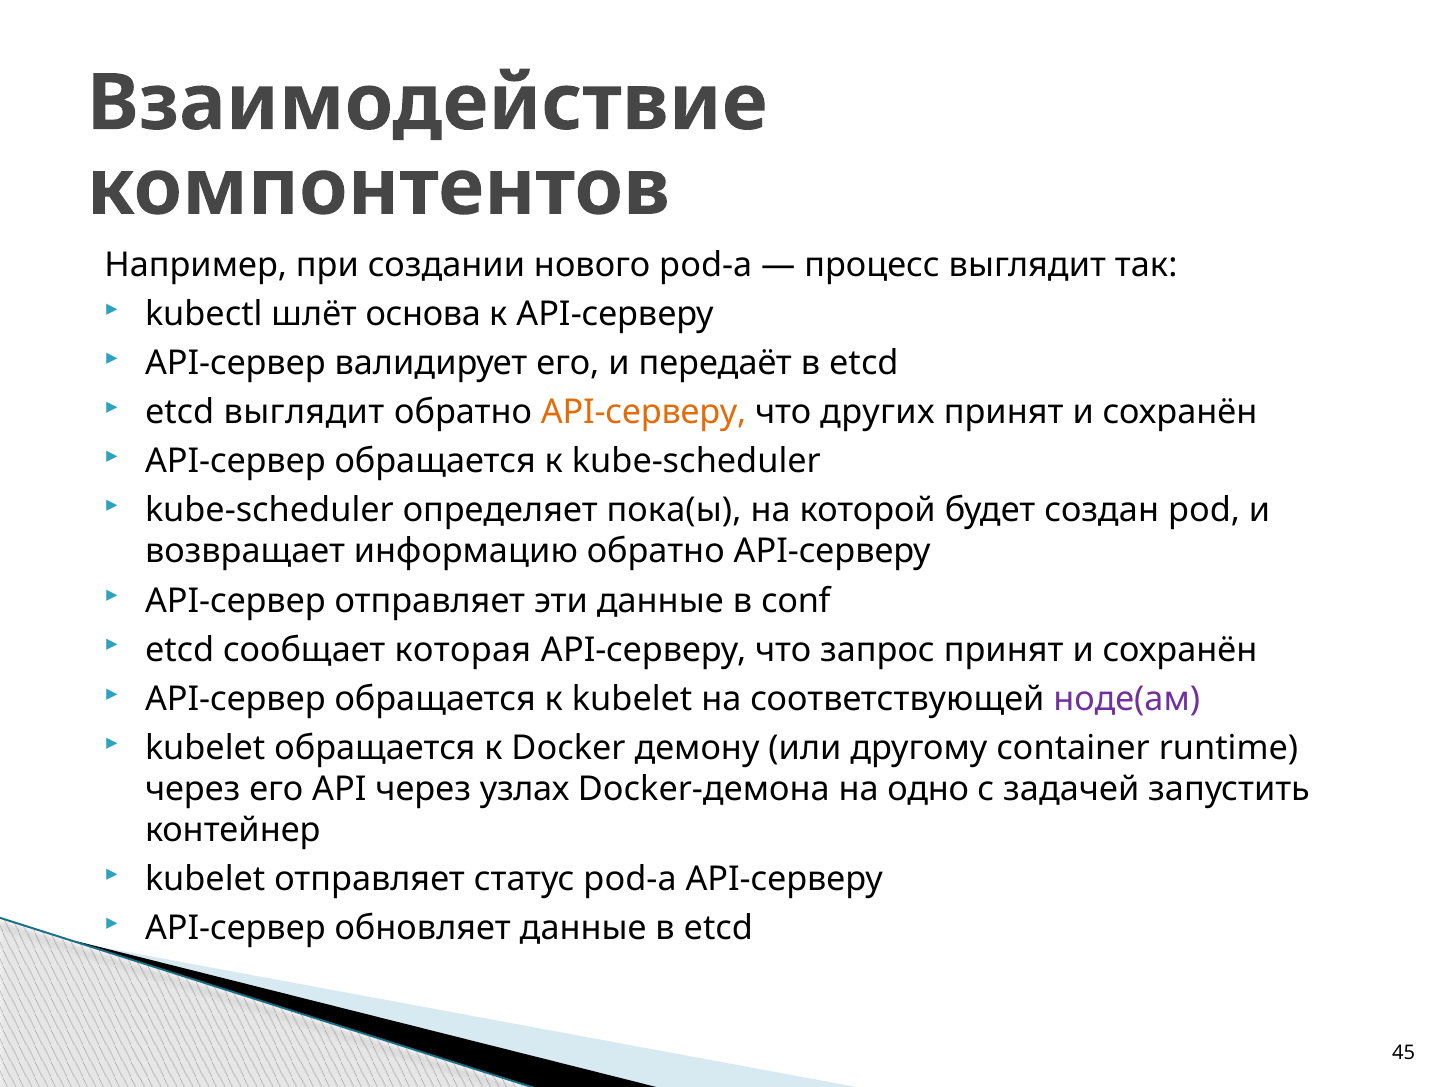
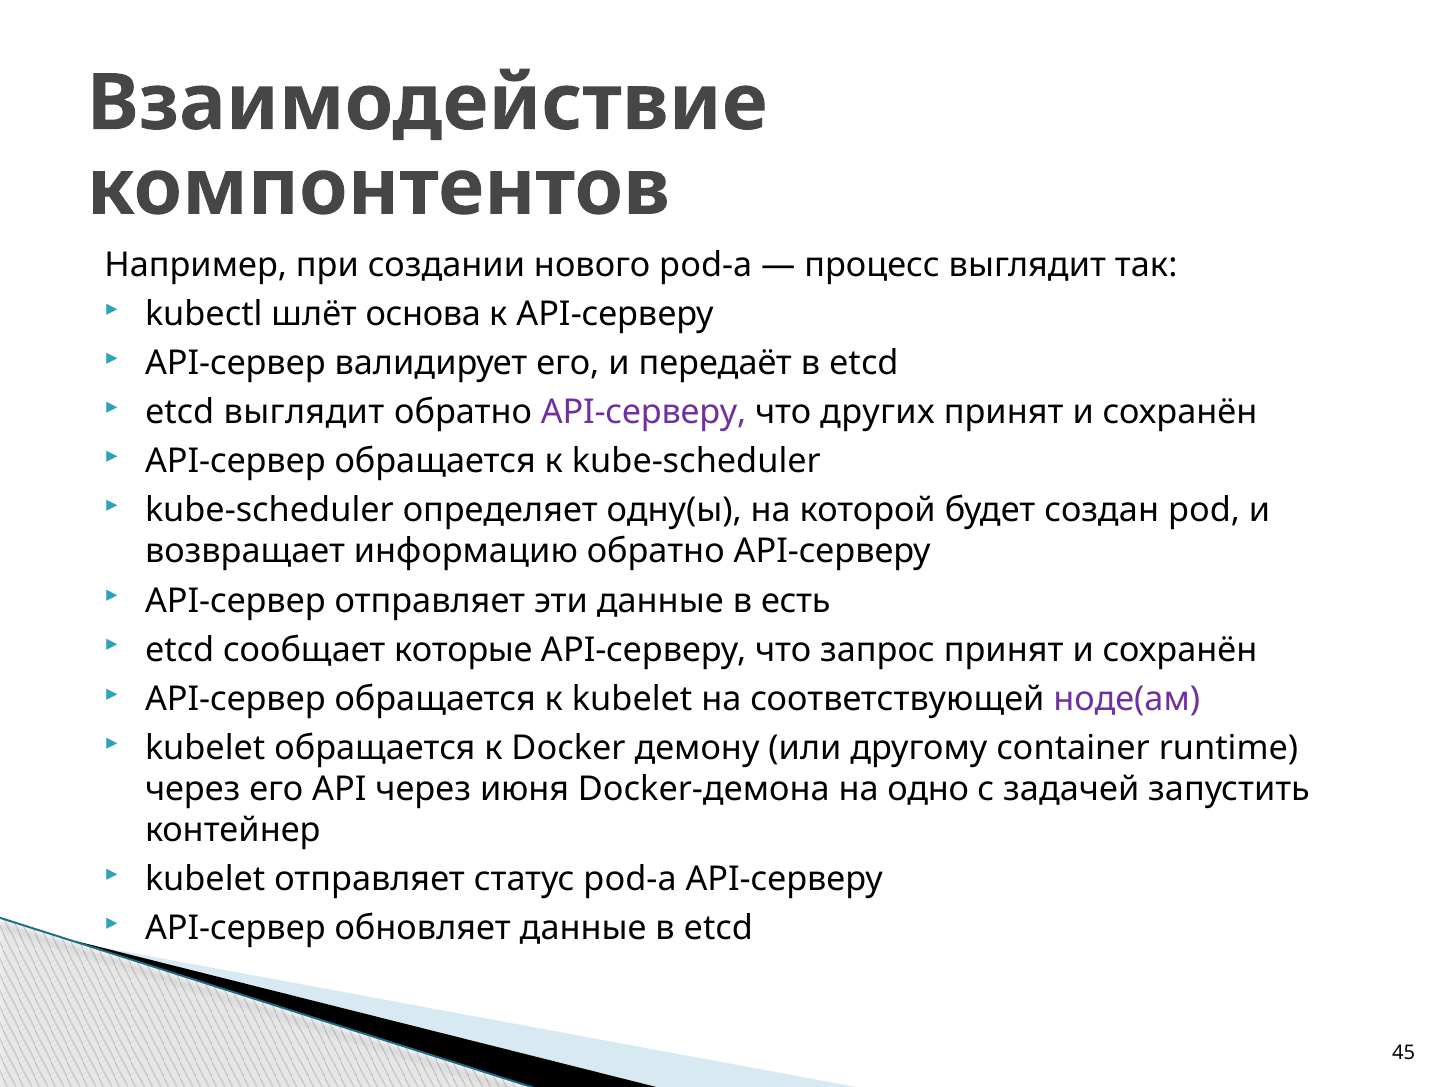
API-серверу colour: orange -> purple (644, 413)
пока(ы: пока(ы -> одну(ы (674, 511)
conf: conf -> есть (796, 601)
которая: которая -> которые (463, 650)
узлах: узлах -> июня (525, 790)
